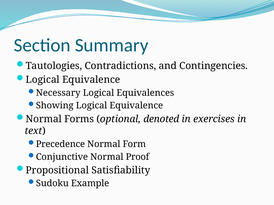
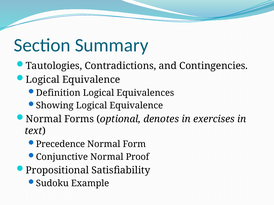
Necessary: Necessary -> Definition (58, 93)
denoted: denoted -> denotes (161, 119)
